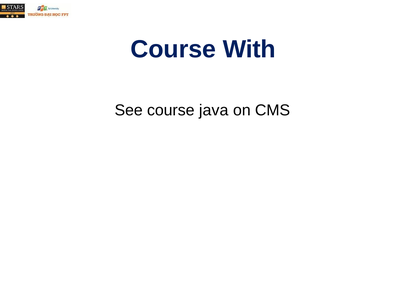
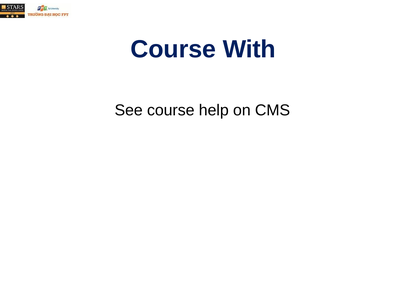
java: java -> help (214, 110)
